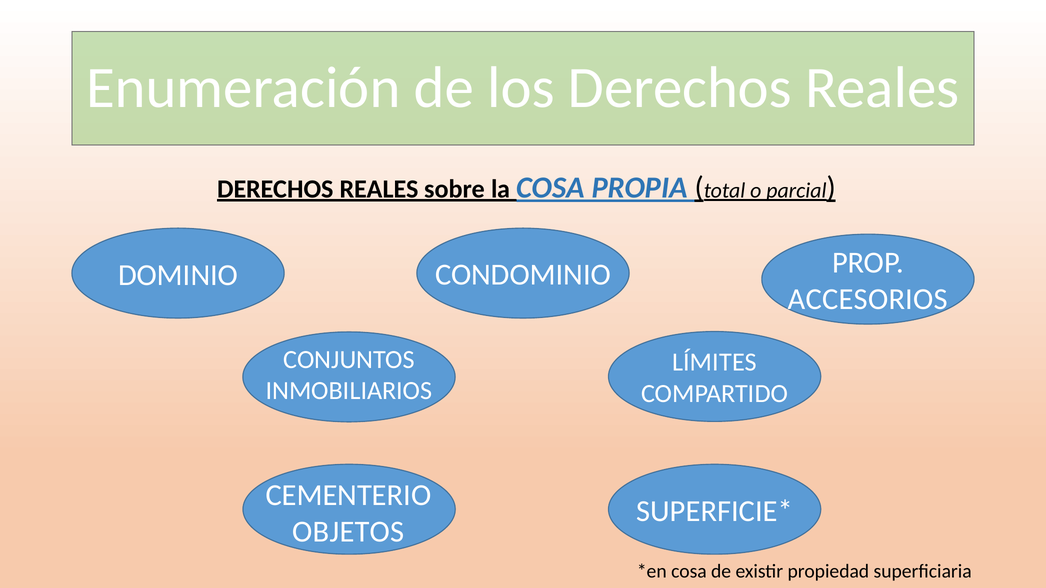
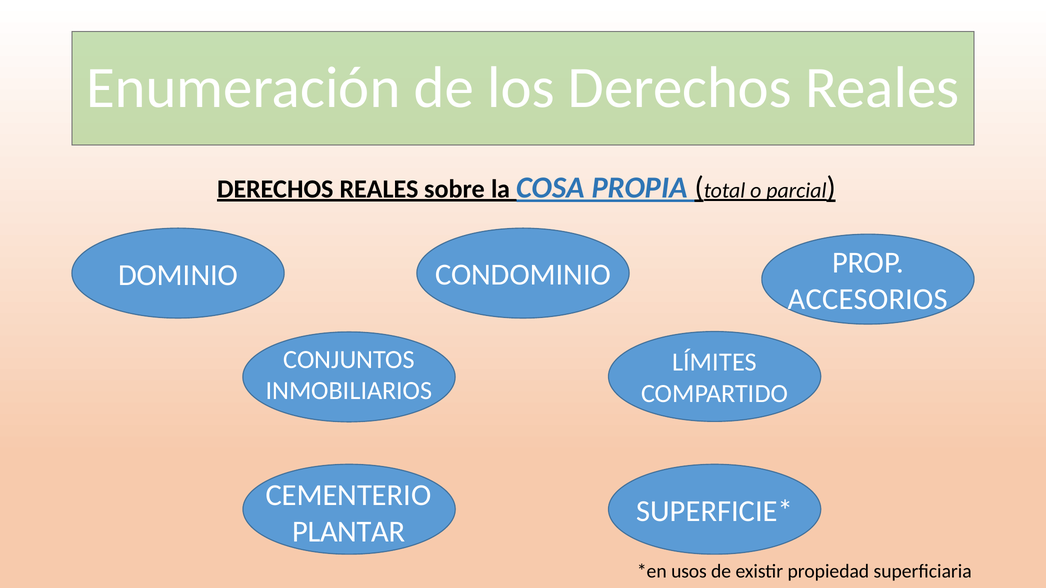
OBJETOS: OBJETOS -> PLANTAR (349, 532)
cosa: cosa -> usos (689, 572)
